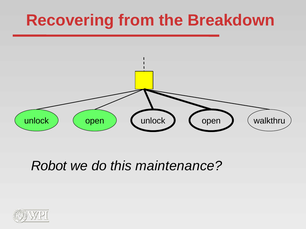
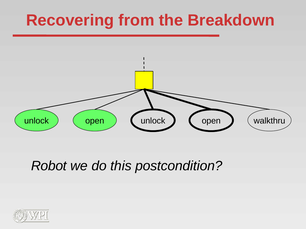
maintenance: maintenance -> postcondition (179, 166)
